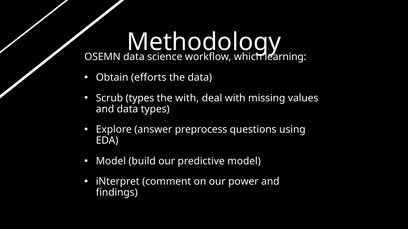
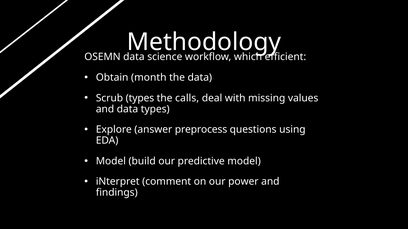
learning: learning -> efficient (285, 57)
efforts: efforts -> month (149, 78)
the with: with -> calls (187, 98)
